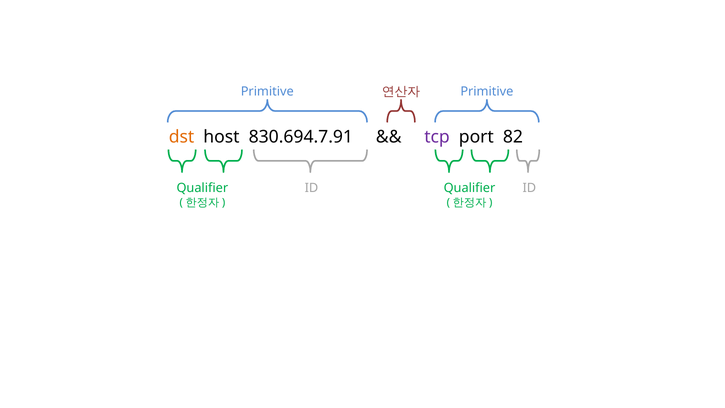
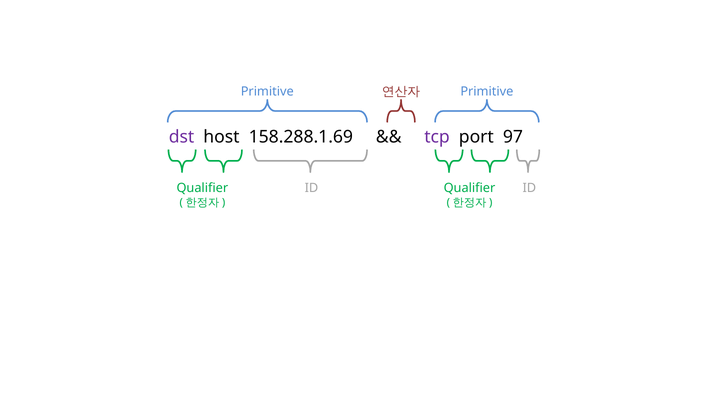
dst colour: orange -> purple (182, 137)
830.694.7.91: 830.694.7.91 -> 158.288.1.69 (301, 137)
82: 82 -> 97 (513, 137)
